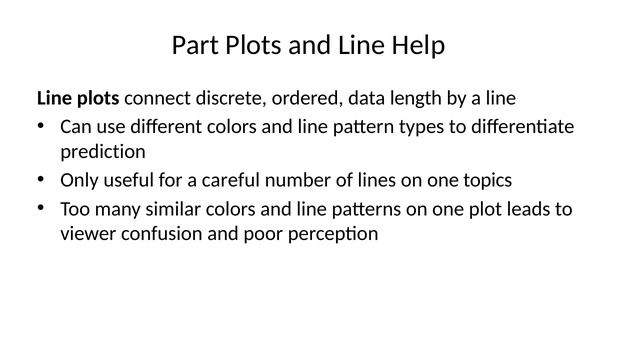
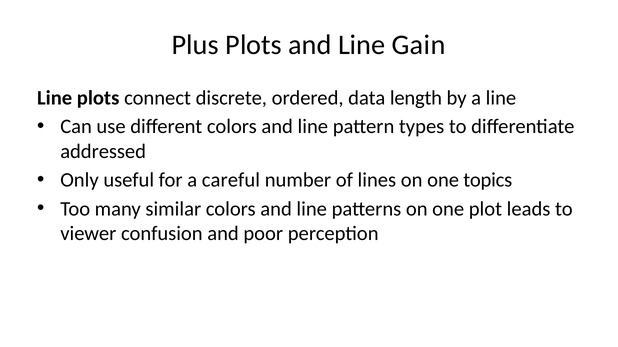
Part: Part -> Plus (195, 45)
Help: Help -> Gain (419, 45)
prediction: prediction -> addressed (103, 152)
